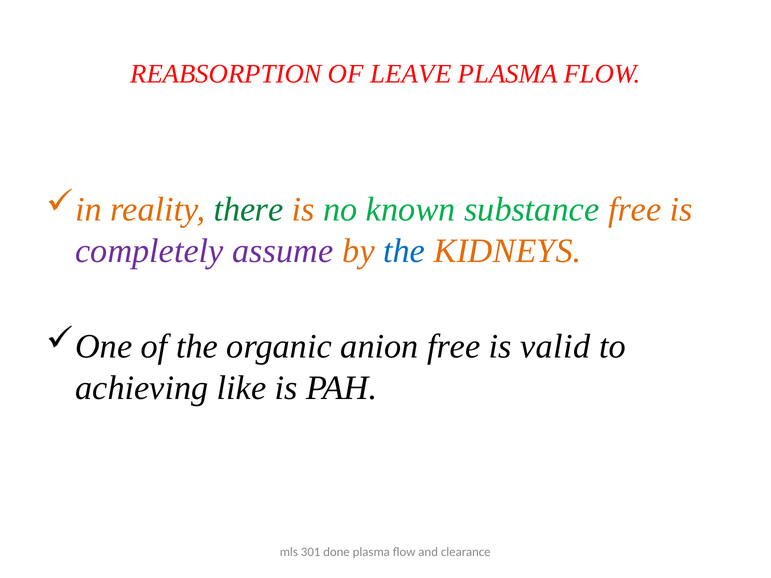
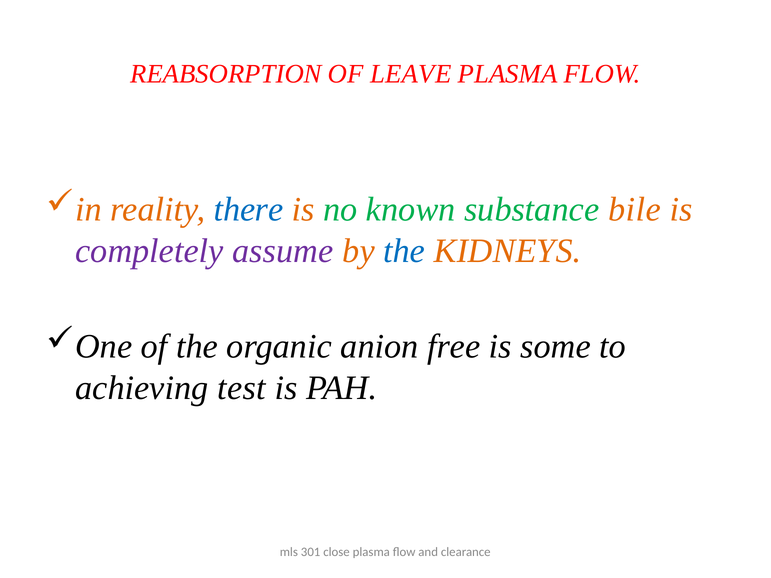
there colour: green -> blue (249, 210)
substance free: free -> bile (635, 210)
valid: valid -> some (556, 347)
like: like -> test (241, 388)
done: done -> close (337, 552)
